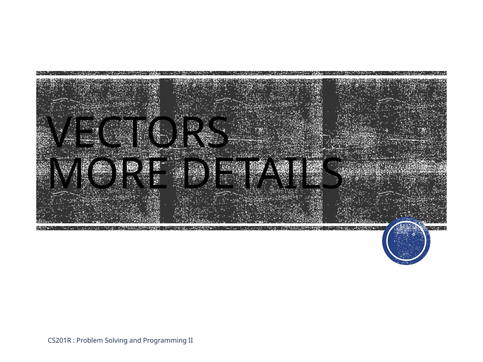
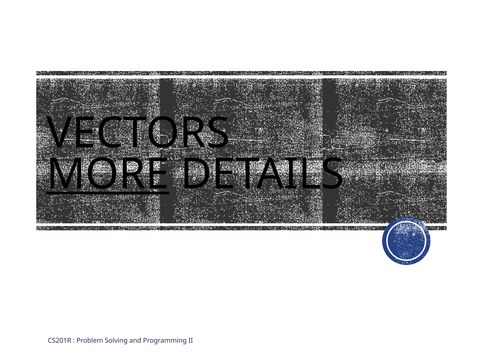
MORE underline: none -> present (108, 175)
